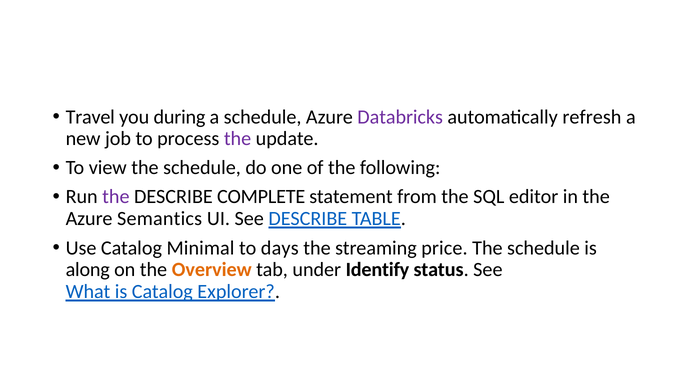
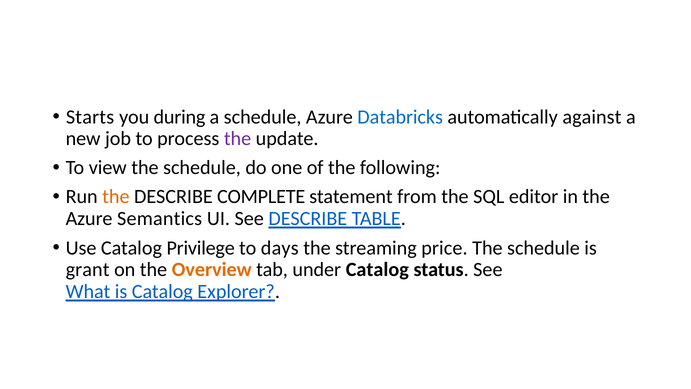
Travel: Travel -> Starts (90, 117)
Databricks colour: purple -> blue (400, 117)
refresh: refresh -> against (592, 117)
the colour: purple -> orange (116, 197)
Minimal: Minimal -> Privilege (201, 248)
along: along -> grant (88, 269)
under Identify: Identify -> Catalog (377, 269)
